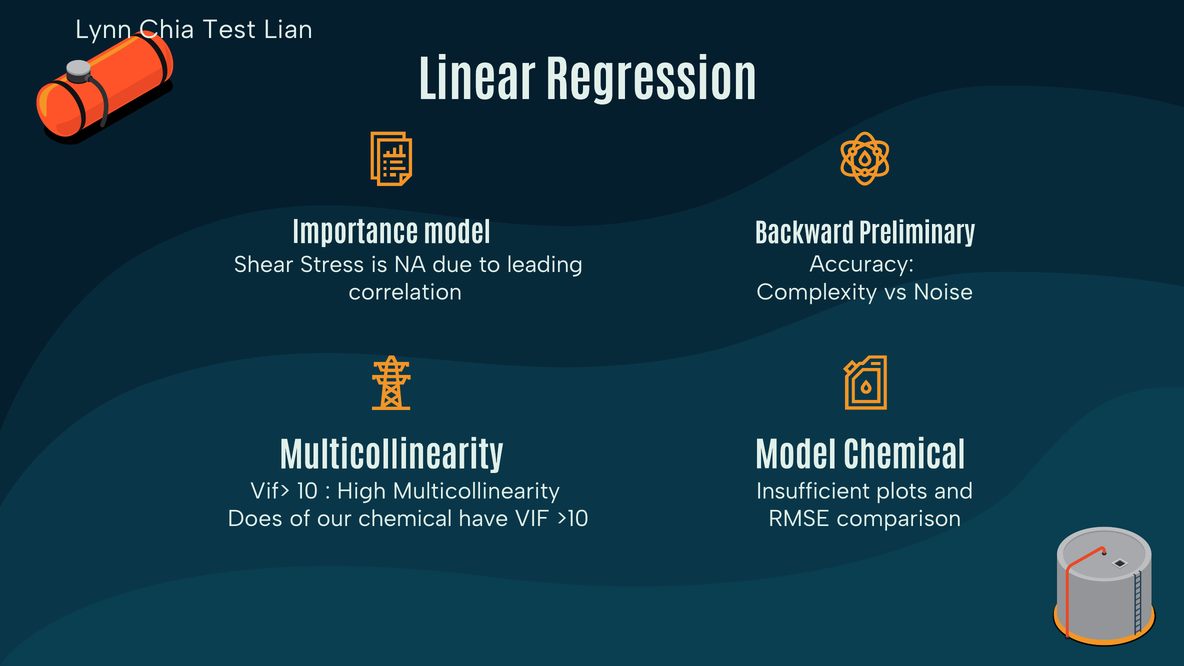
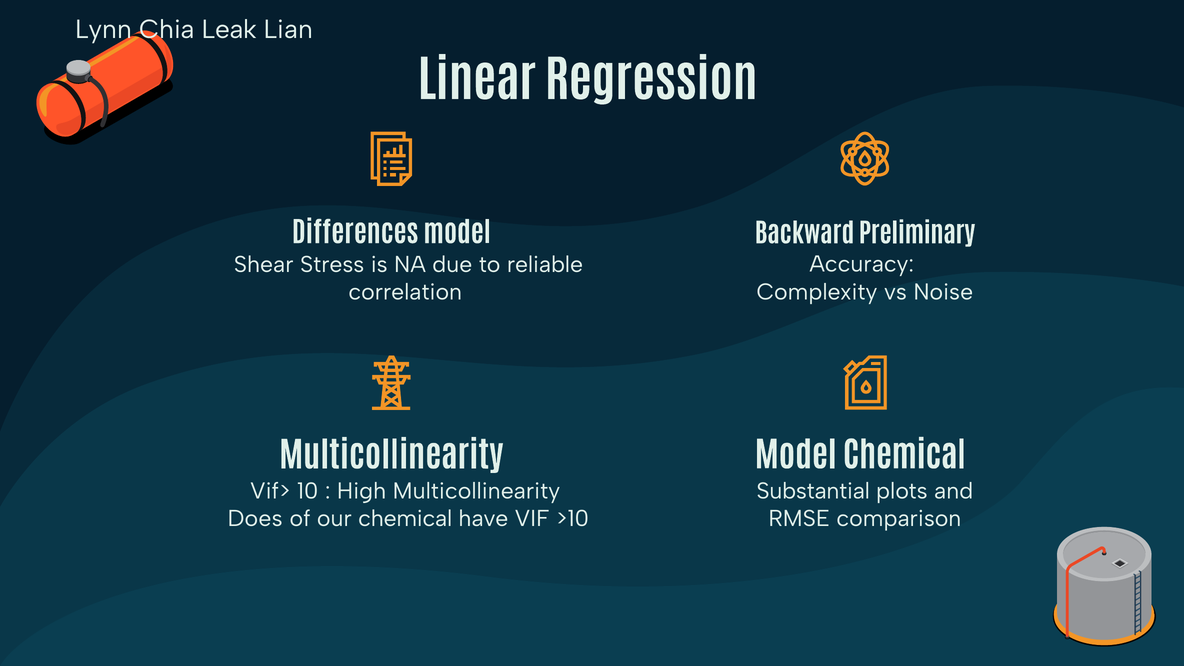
Test: Test -> Leak (229, 29)
Importance: Importance -> Differences (355, 234)
leading: leading -> reliable (545, 264)
Insufficient: Insufficient -> Substantial (813, 491)
